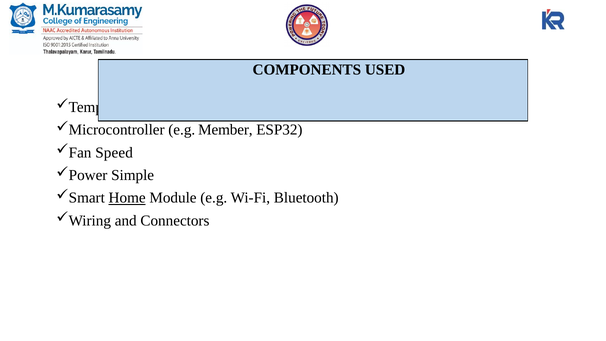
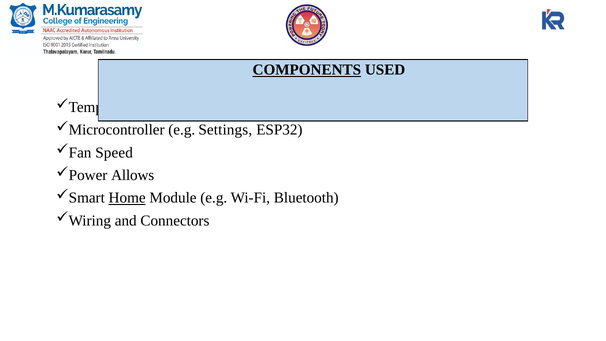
COMPONENTS underline: none -> present (307, 70)
Member: Member -> Settings (225, 130)
Simple: Simple -> Allows (133, 175)
